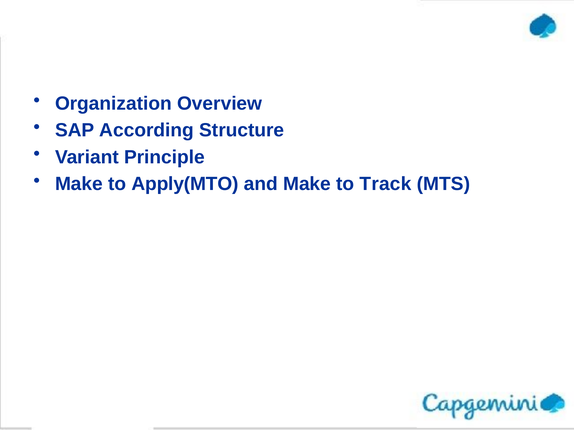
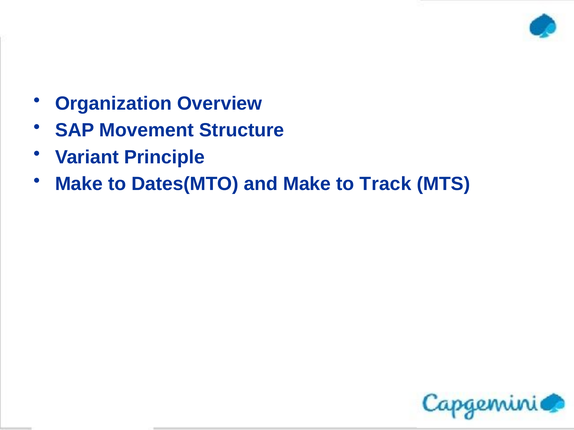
According: According -> Movement (147, 130)
Apply(MTO: Apply(MTO -> Dates(MTO (185, 184)
